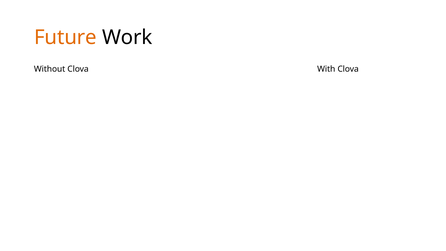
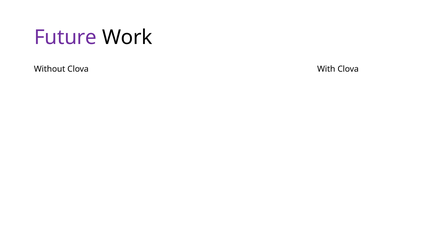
Future colour: orange -> purple (65, 37)
